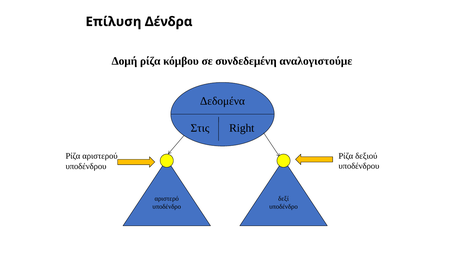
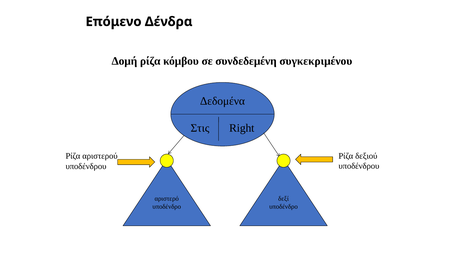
Επίλυση: Επίλυση -> Επόμενο (114, 22)
αναλογιστούμε: αναλογιστούμε -> συγκεκριμένου (316, 61)
